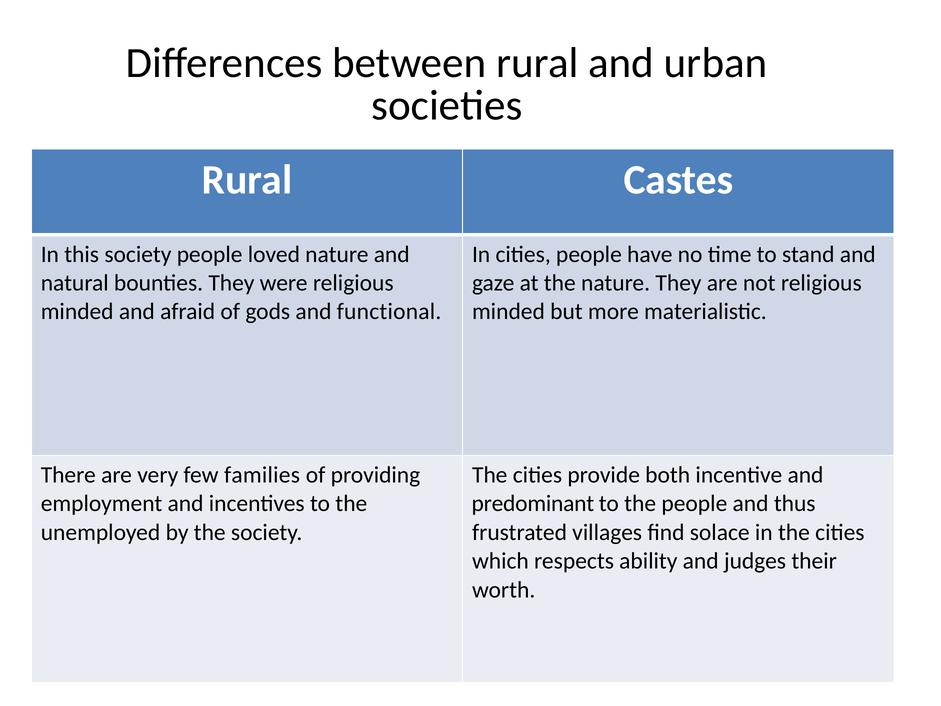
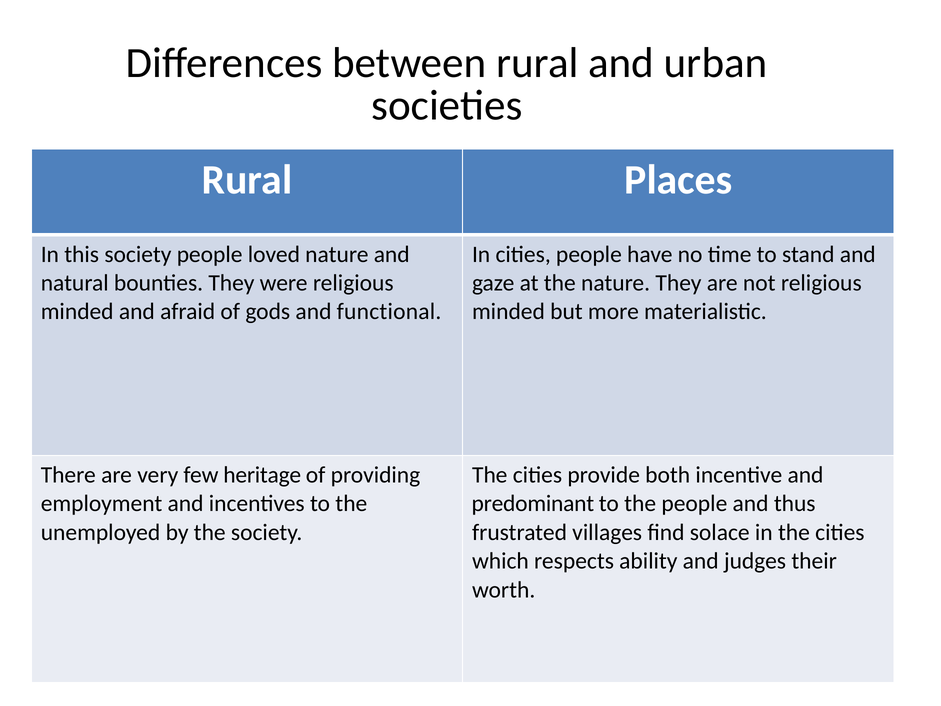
Castes: Castes -> Places (678, 180)
families: families -> heritage (262, 475)
